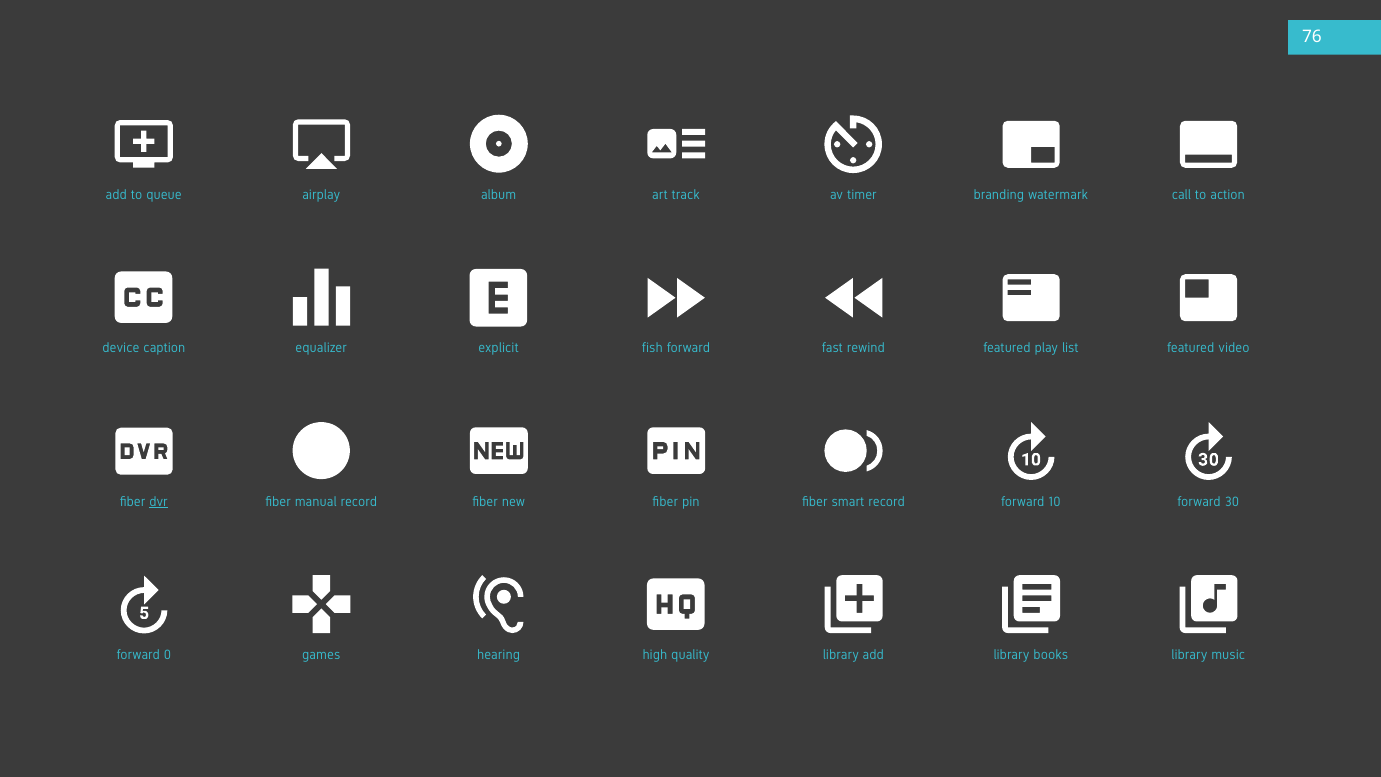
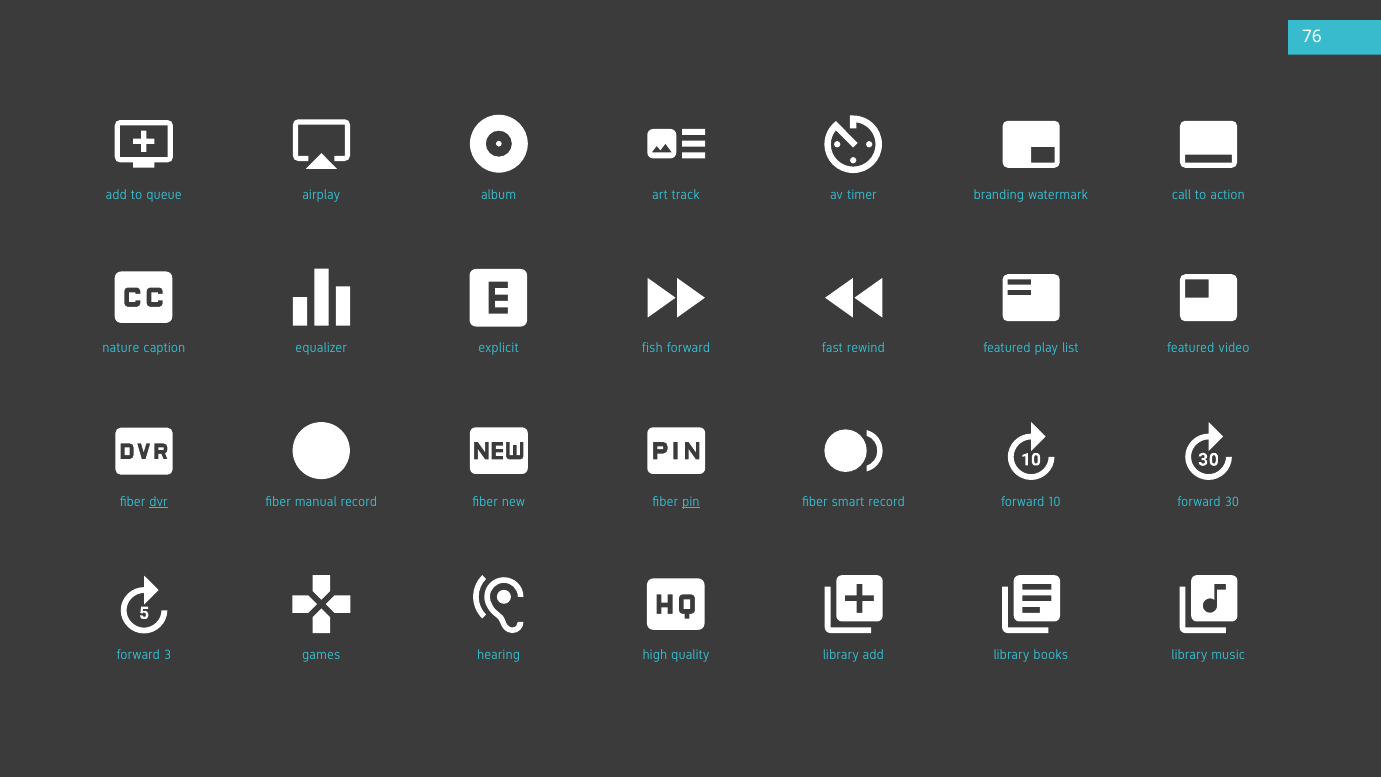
device: device -> nature (121, 348)
pin underline: none -> present (691, 502)
0: 0 -> 3 (167, 655)
